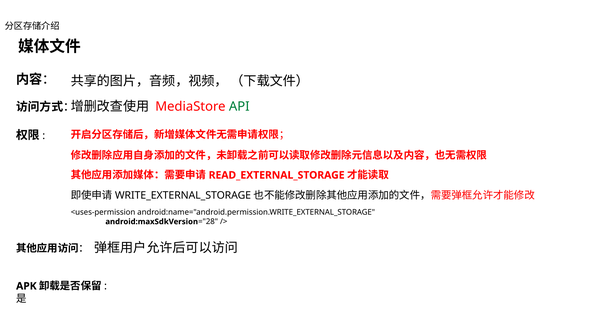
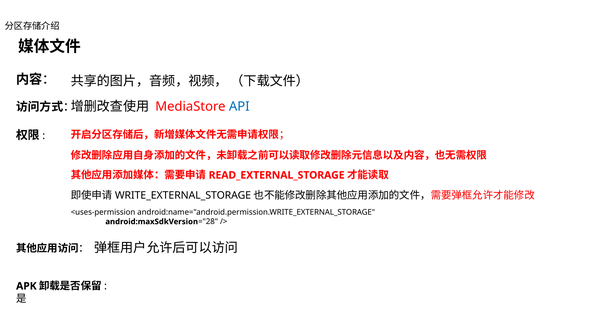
API colour: green -> blue (239, 107)
